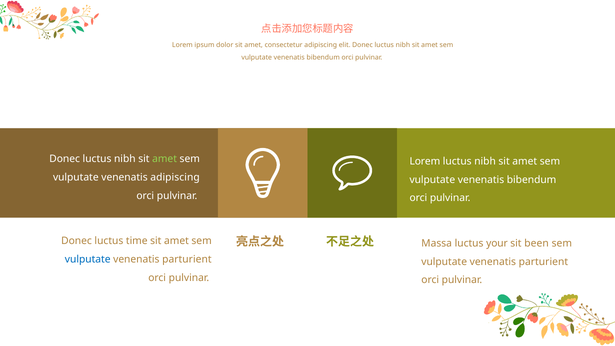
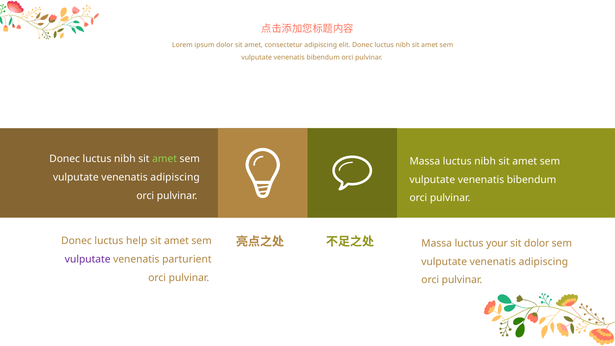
Lorem: Lorem -> Massa (425, 161)
time: time -> help (137, 241)
sit been: been -> dolor (537, 243)
vulputate colour: blue -> purple (88, 259)
parturient: parturient -> adipiscing (543, 262)
